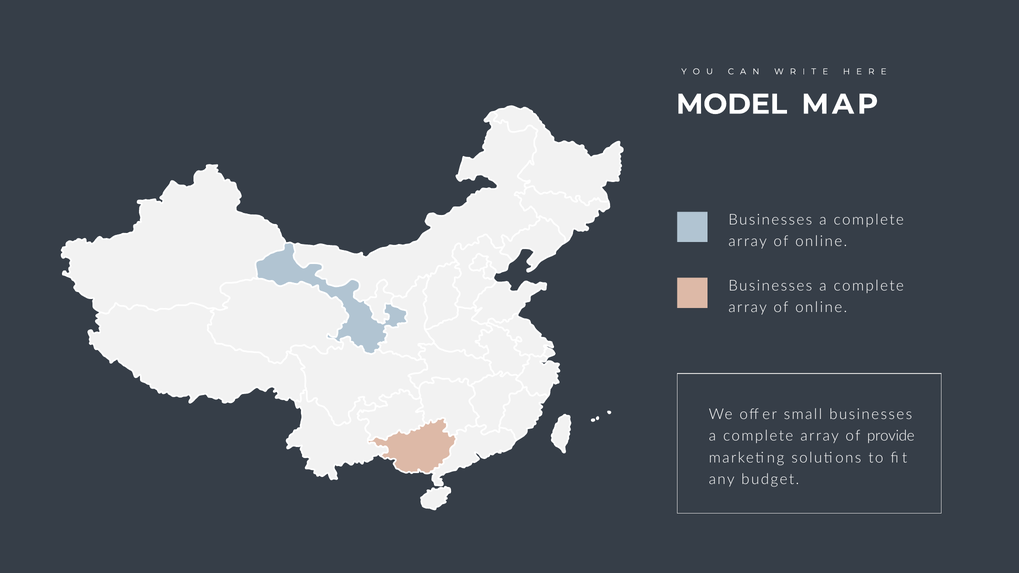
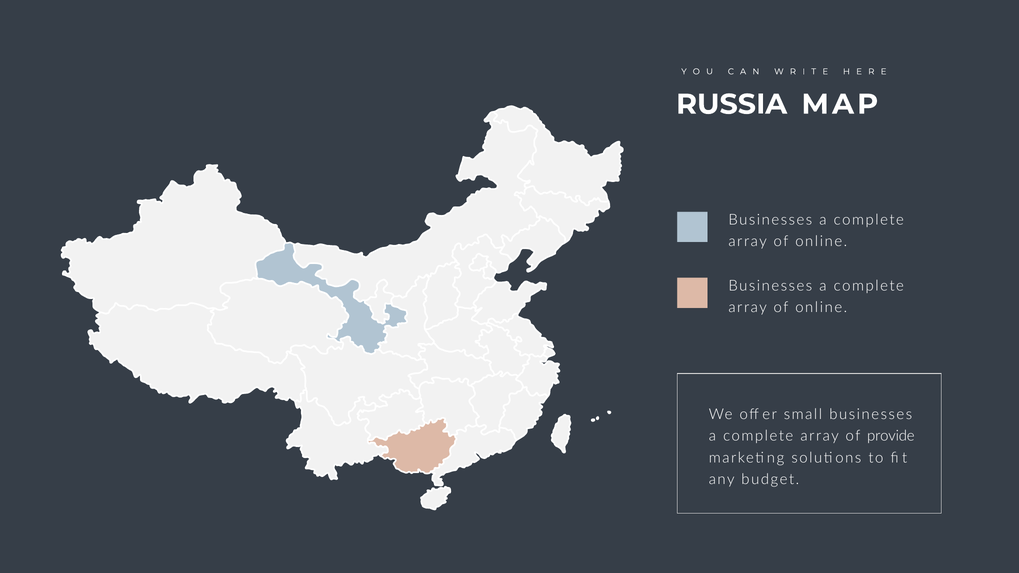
MODEL: MODEL -> RUSSIA (732, 104)
